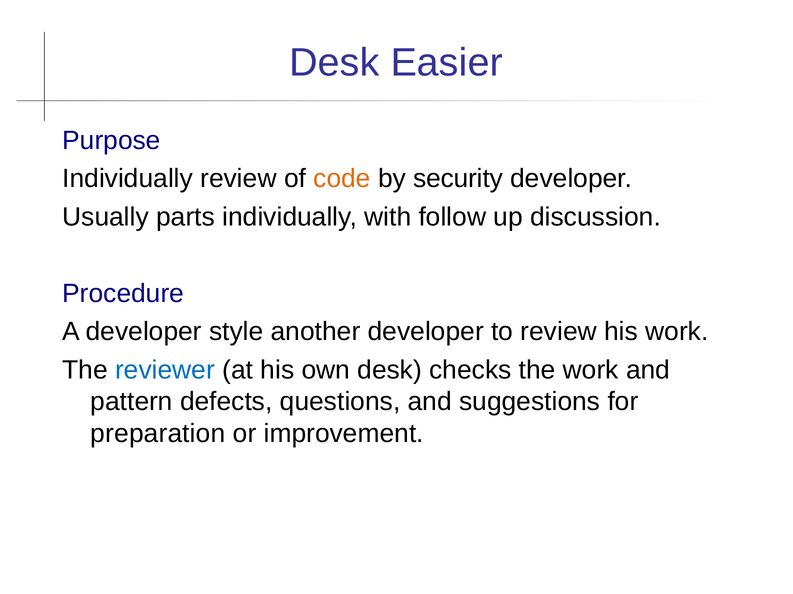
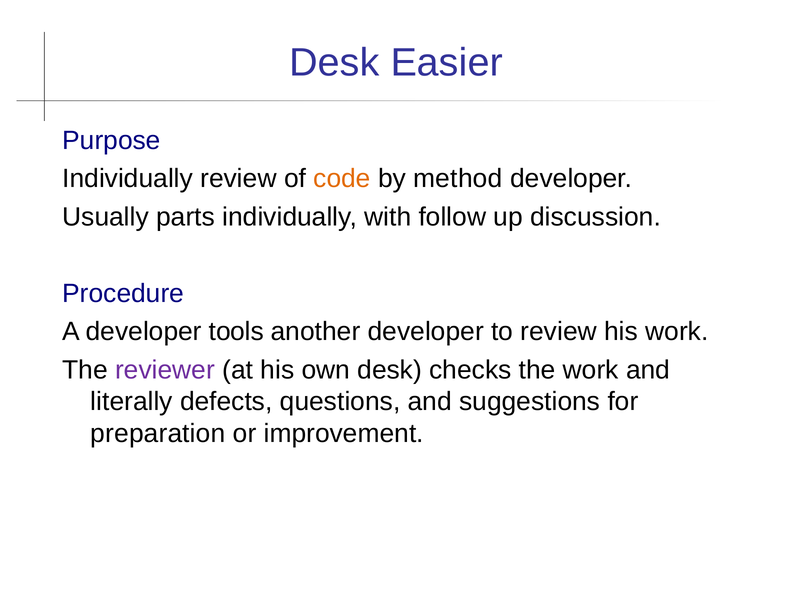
security: security -> method (458, 179)
style: style -> tools (236, 332)
reviewer colour: blue -> purple (165, 371)
pattern: pattern -> literally (132, 402)
